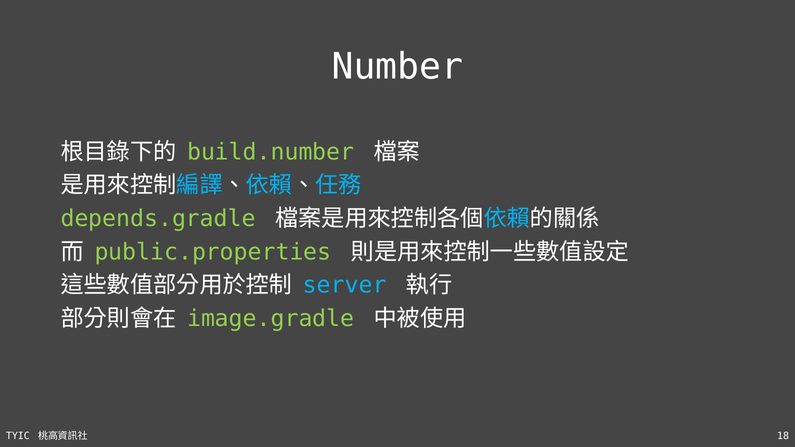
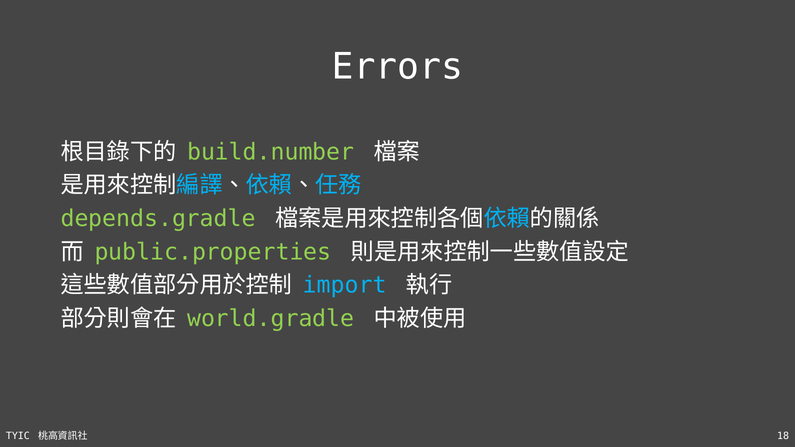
Number: Number -> Errors (397, 67)
server: server -> import (345, 285)
image.gradle: image.gradle -> world.gradle (271, 319)
